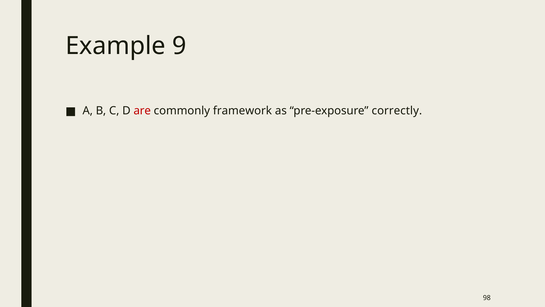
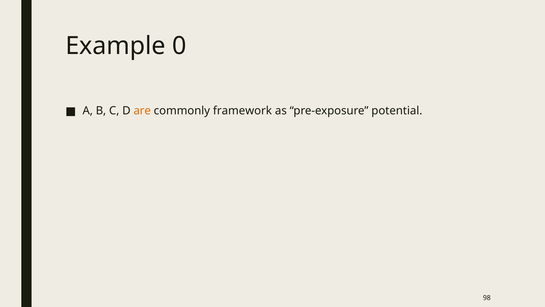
9: 9 -> 0 (179, 46)
are colour: red -> orange (142, 111)
correctly: correctly -> potential (397, 111)
